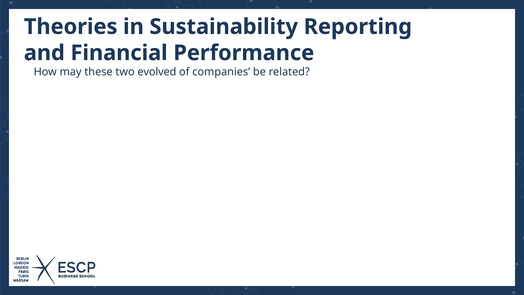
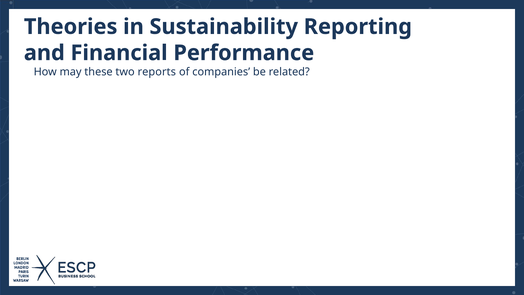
evolved: evolved -> reports (157, 72)
